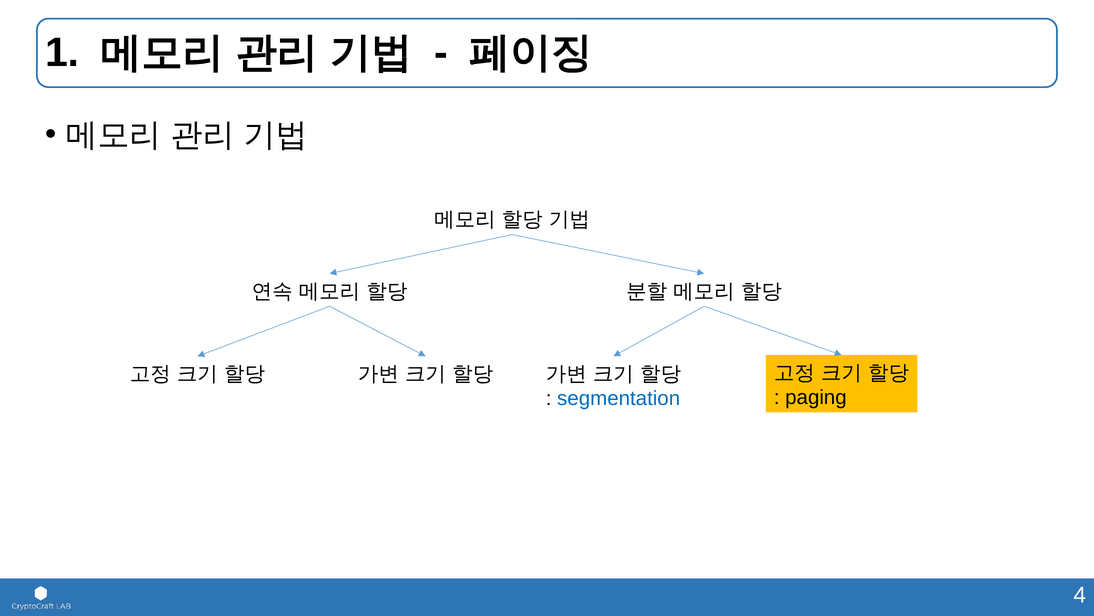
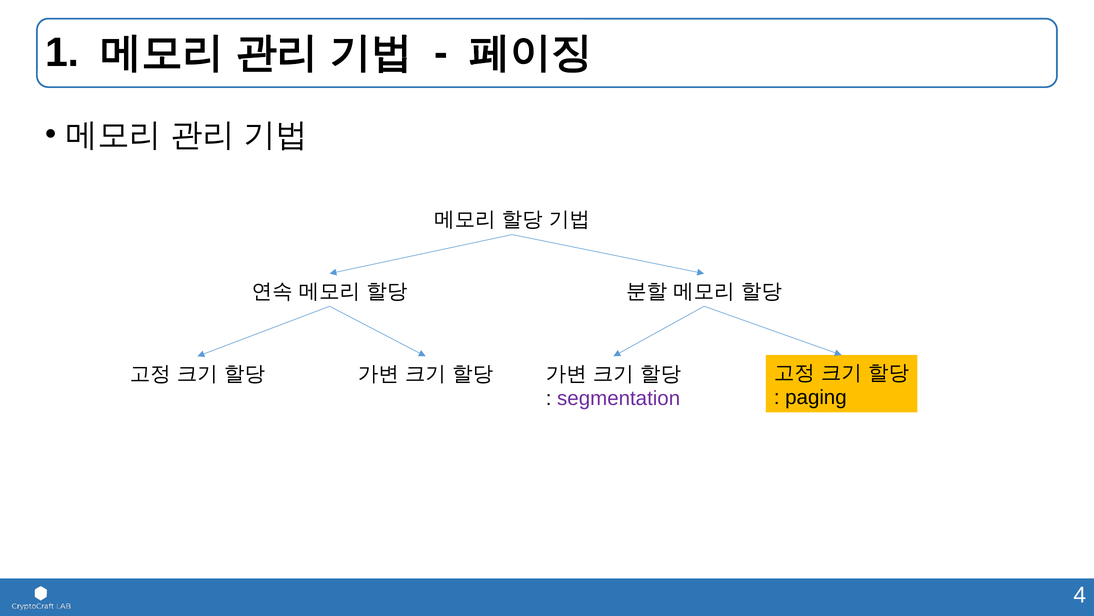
segmentation colour: blue -> purple (619, 398)
